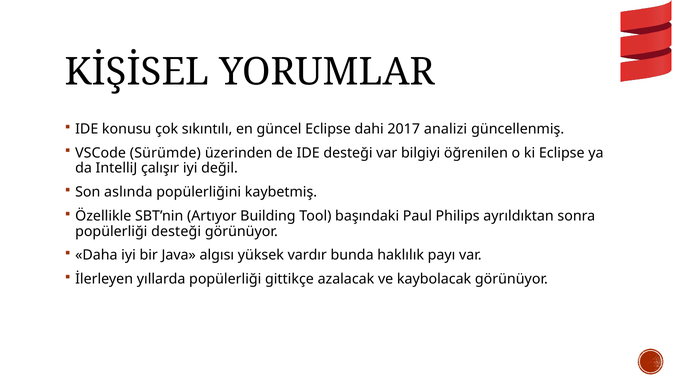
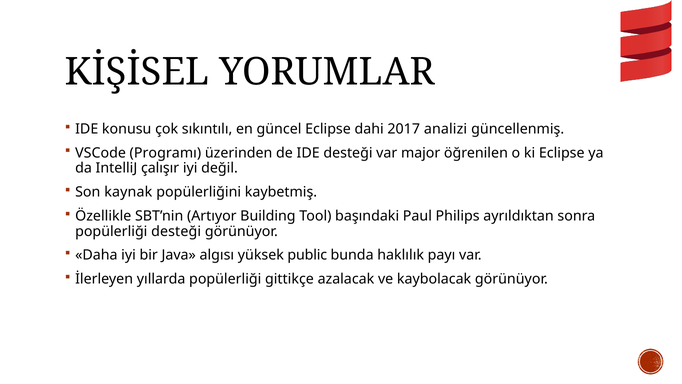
Sürümde: Sürümde -> Programı (165, 153)
bilgiyi: bilgiyi -> major (421, 153)
aslında: aslında -> kaynak (128, 192)
vardır: vardır -> public (307, 255)
